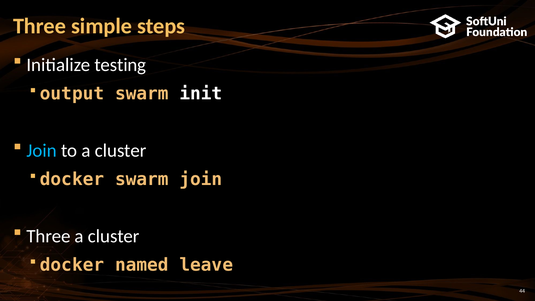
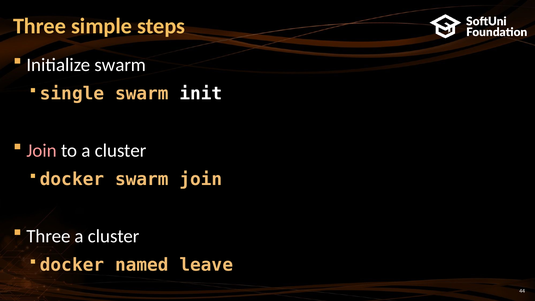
Initialize testing: testing -> swarm (120, 65)
output: output -> single (72, 94)
Join colour: light blue -> pink (42, 150)
